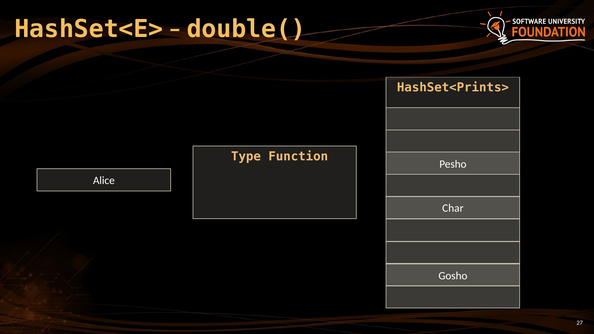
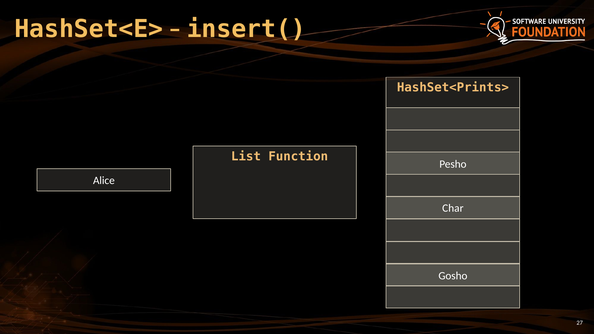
double(: double( -> insert( (246, 29)
Type: Type -> List (246, 156)
